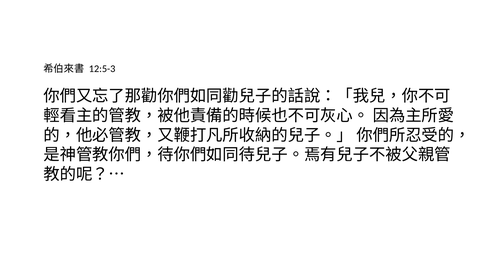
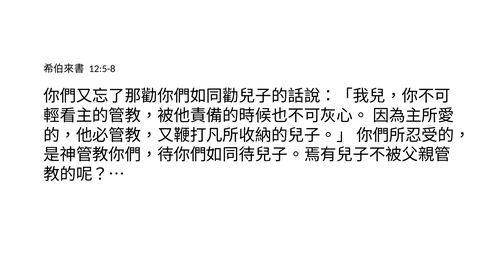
12:5-3: 12:5-3 -> 12:5-8 (102, 69)
